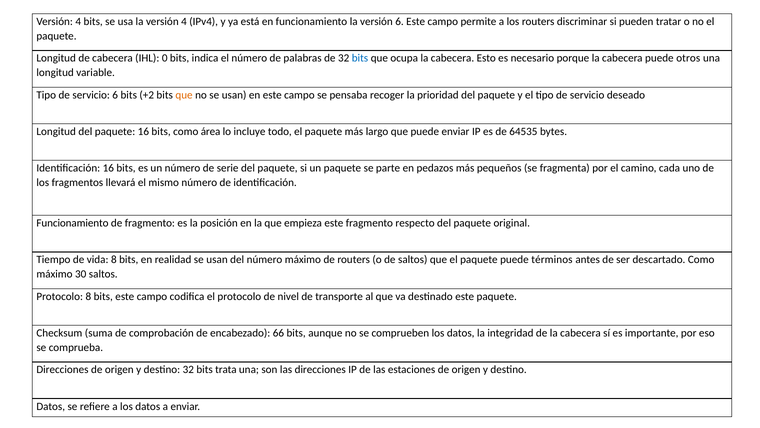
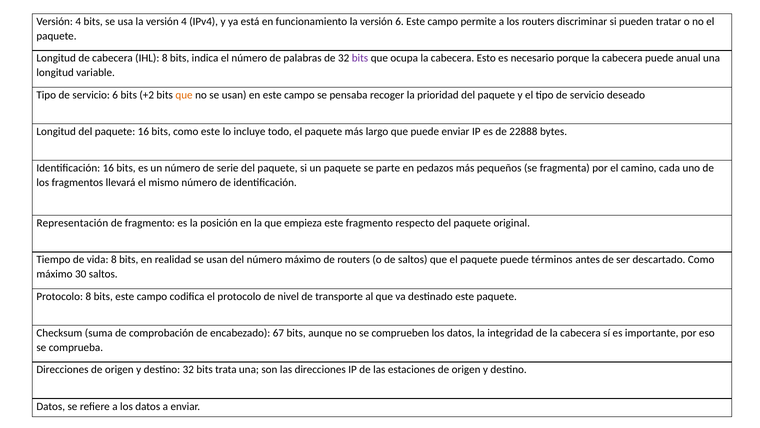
IHL 0: 0 -> 8 (165, 58)
bits colour: blue -> purple (360, 58)
otros: otros -> anual (688, 58)
como área: área -> este (211, 131)
64535: 64535 -> 22888 (523, 131)
Funcionamiento: Funcionamiento -> Representación (72, 223)
66: 66 -> 67 (278, 333)
